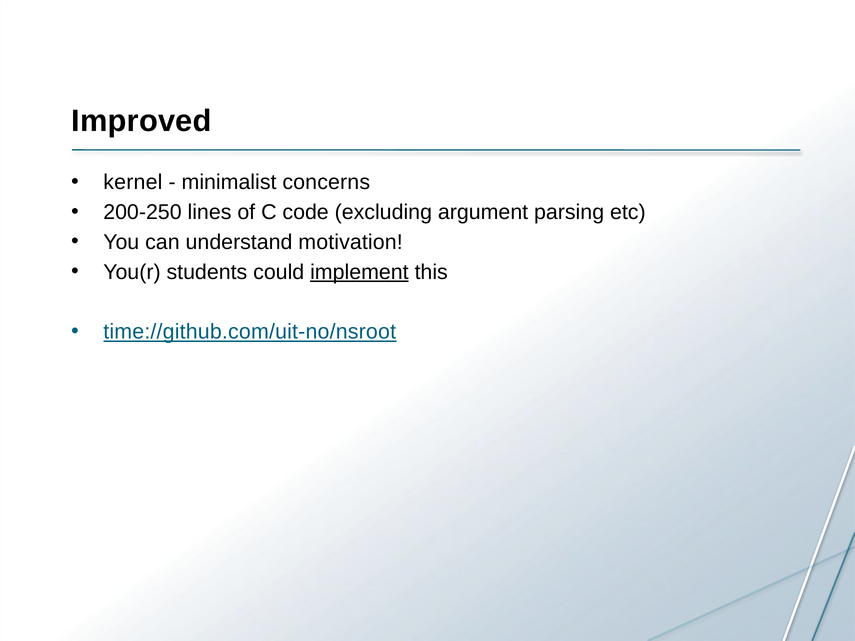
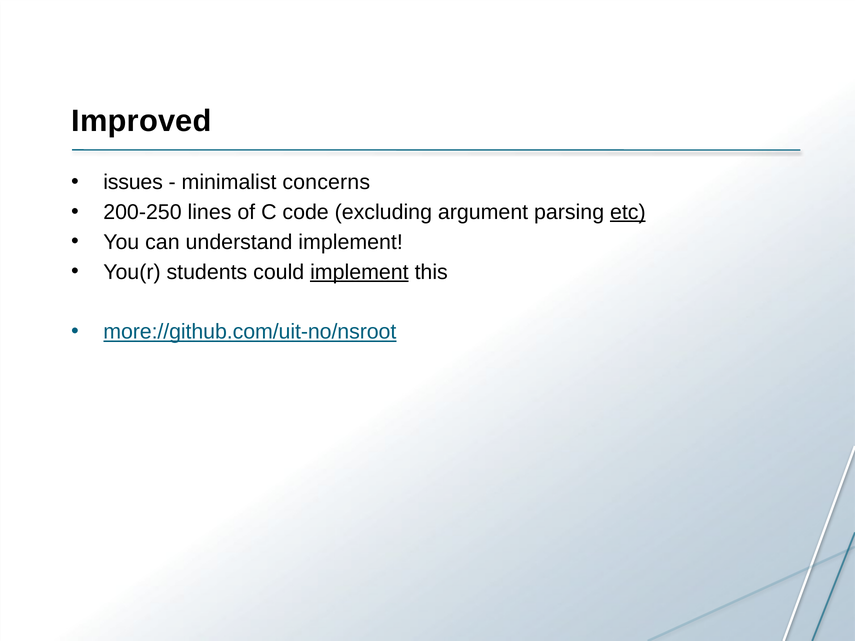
kernel: kernel -> issues (133, 182)
etc underline: none -> present (628, 212)
understand motivation: motivation -> implement (351, 242)
time://github.com/uit-no/nsroot: time://github.com/uit-no/nsroot -> more://github.com/uit-no/nsroot (250, 332)
